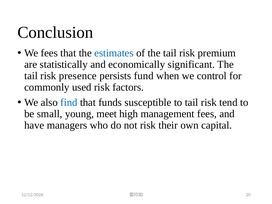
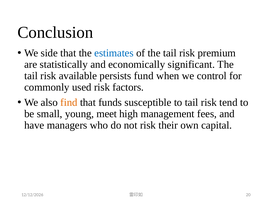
We fees: fees -> side (49, 53)
presence: presence -> available (78, 76)
find colour: blue -> orange (69, 102)
